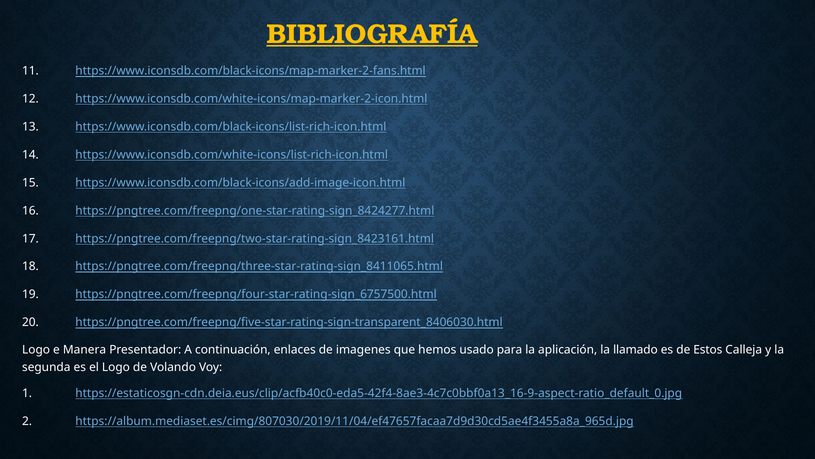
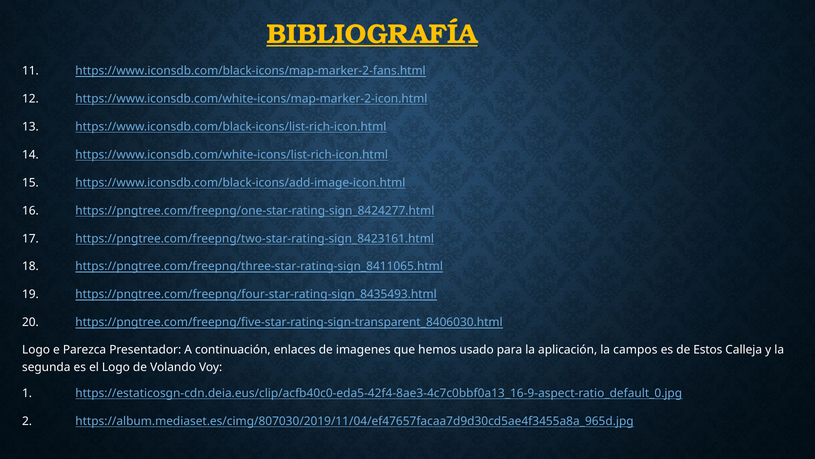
https://pngtree.com/freepng/four-star-rating-sign_6757500.html: https://pngtree.com/freepng/four-star-rating-sign_6757500.html -> https://pngtree.com/freepng/four-star-rating-sign_8435493.html (256, 294)
Manera: Manera -> Parezca (85, 350)
llamado: llamado -> campos (635, 350)
